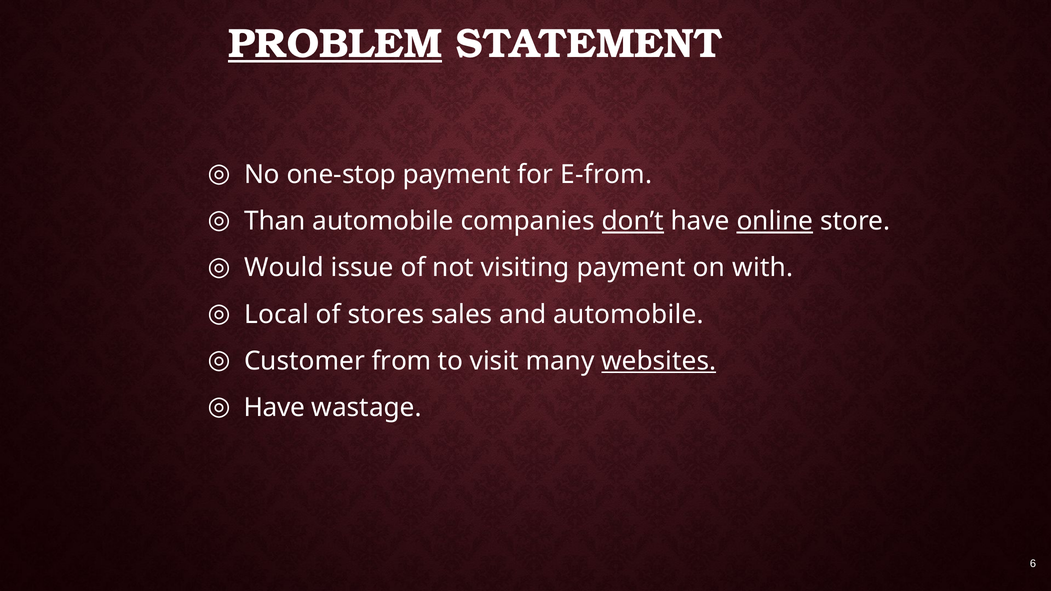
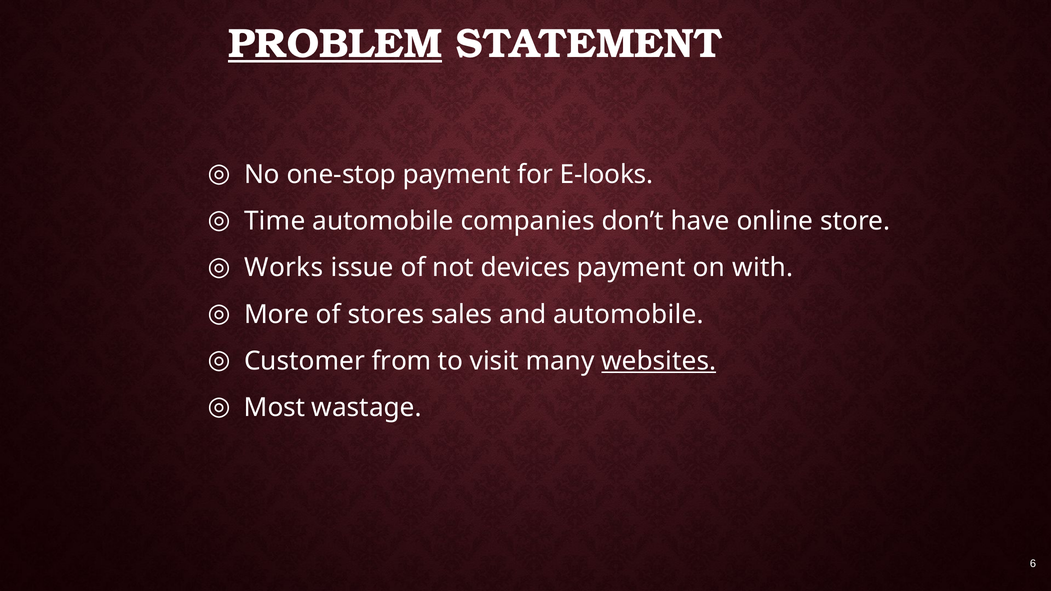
E-from: E-from -> E-looks (606, 175)
Than: Than -> Time (275, 221)
don’t underline: present -> none (633, 221)
online underline: present -> none (775, 221)
Would: Would -> Works (284, 268)
visiting: visiting -> devices (525, 268)
Local: Local -> More (277, 314)
Have: Have -> Most (274, 408)
